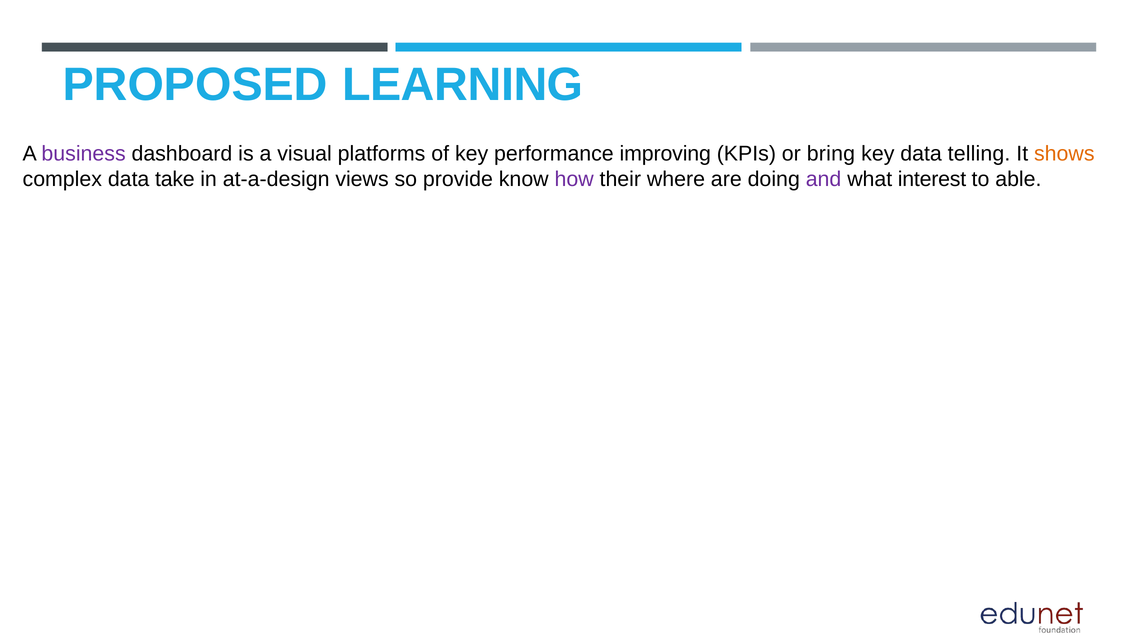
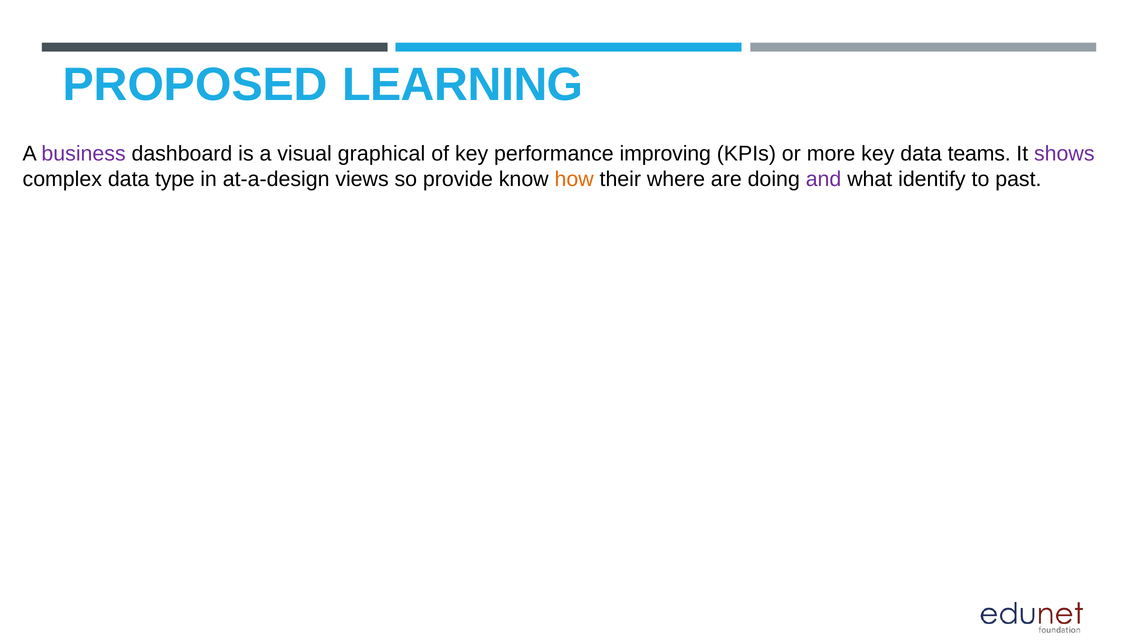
platforms: platforms -> graphical (381, 154)
bring: bring -> more (831, 154)
telling: telling -> teams (979, 154)
shows colour: orange -> purple (1064, 154)
take: take -> type (175, 179)
how colour: purple -> orange (574, 179)
interest: interest -> identify (932, 179)
able: able -> past (1018, 179)
